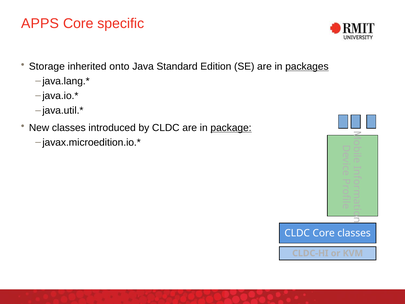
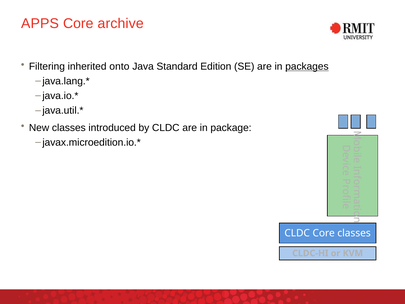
specific: specific -> archive (121, 24)
Storage: Storage -> Filtering (47, 66)
package underline: present -> none (231, 128)
